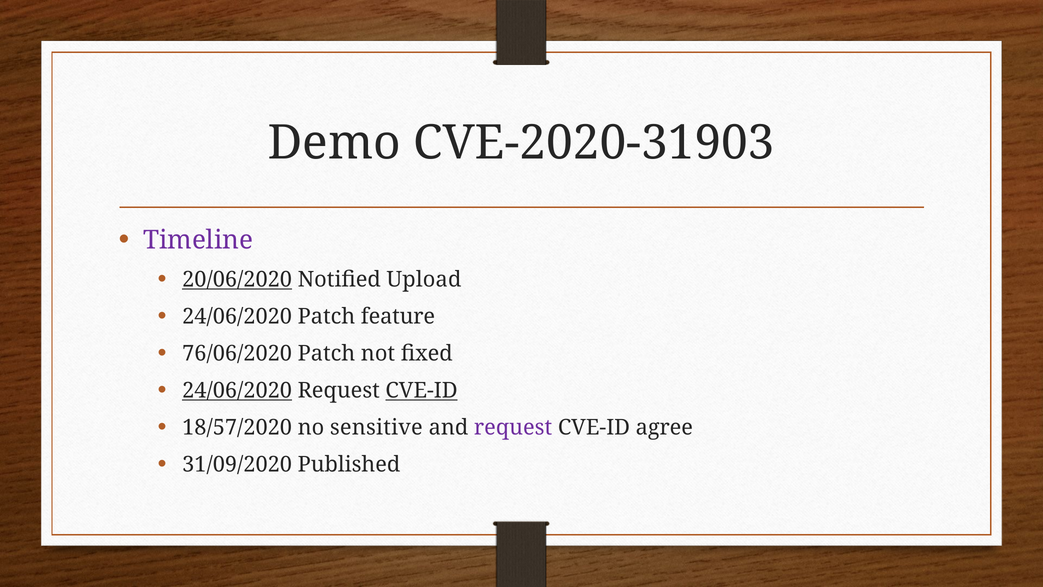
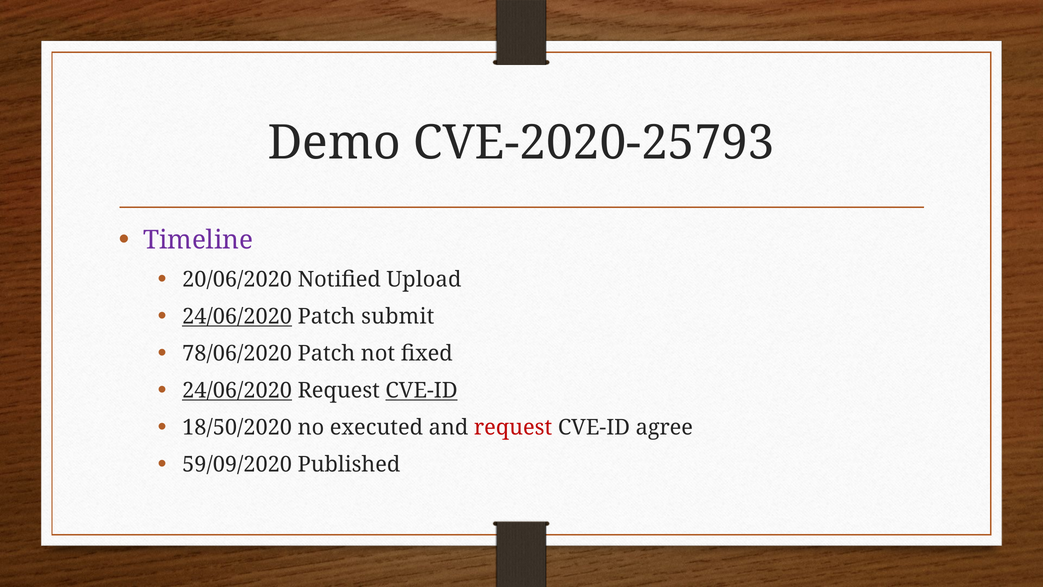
CVE-2020-31903: CVE-2020-31903 -> CVE-2020-25793 (594, 143)
20/06/2020 underline: present -> none (237, 279)
24/06/2020 underline: none -> present (237, 316)
feature: feature -> submit (398, 316)
76/06/2020: 76/06/2020 -> 78/06/2020 (237, 353)
18/57/2020: 18/57/2020 -> 18/50/2020 (237, 427)
sensitive: sensitive -> executed (376, 427)
request colour: purple -> red (513, 427)
31/09/2020: 31/09/2020 -> 59/09/2020 (237, 464)
